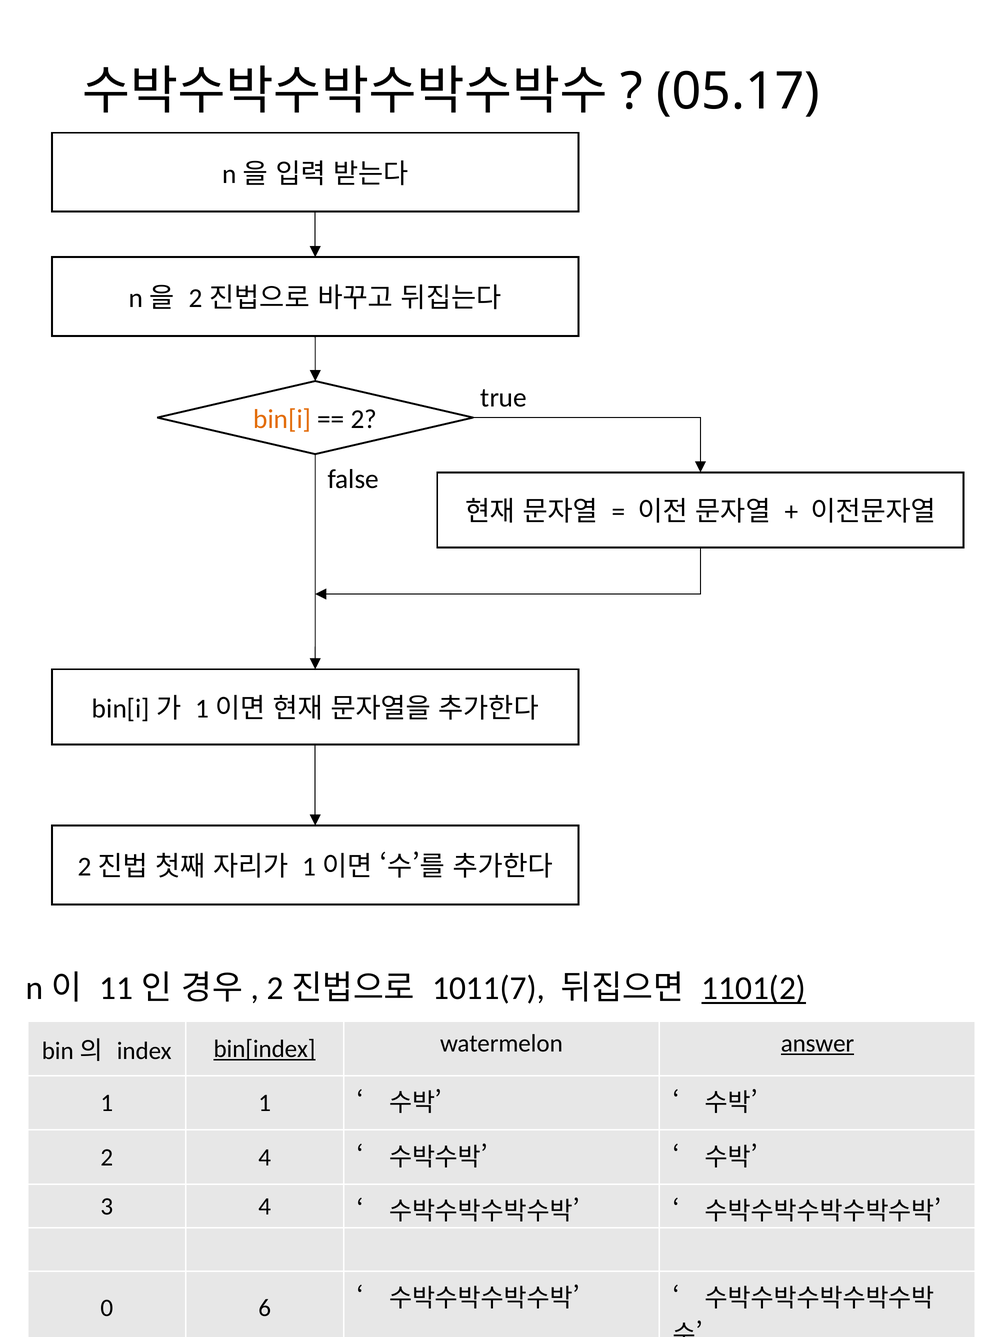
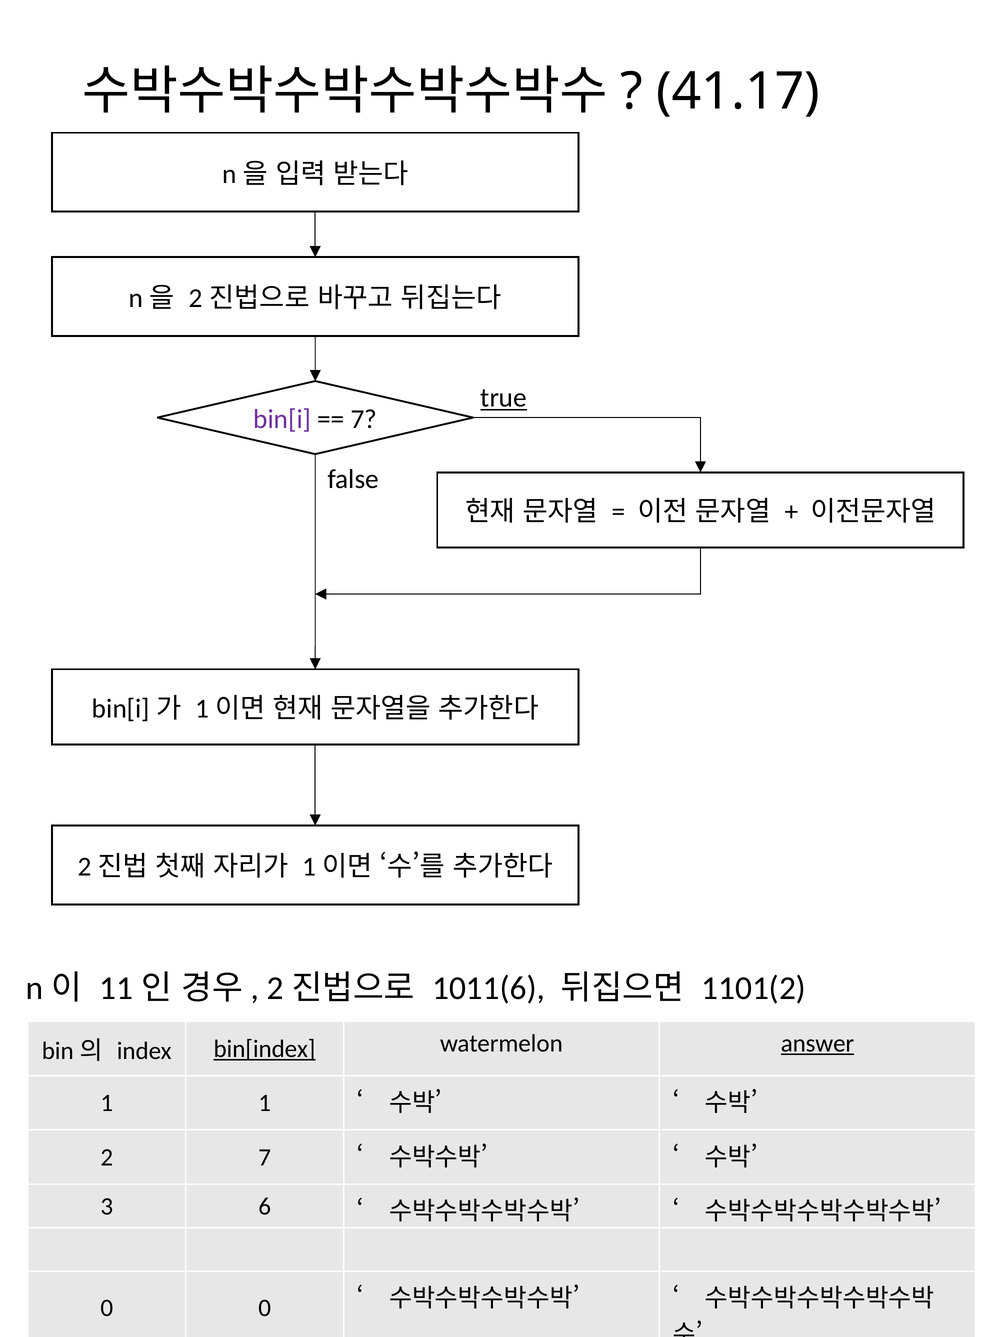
05.17: 05.17 -> 41.17 (738, 92)
true underline: none -> present (504, 398)
bin[i colour: orange -> purple (282, 420)
2: 2 -> 7 (364, 420)
1011(7: 1011(7 -> 1011(6 (489, 989)
1101(2 underline: present -> none (754, 989)
2 4: 4 -> 7 (265, 1158)
3 4: 4 -> 6 (265, 1207)
0 6: 6 -> 0 (265, 1308)
